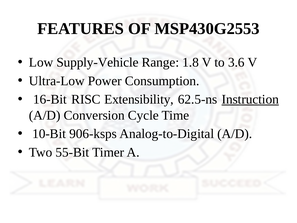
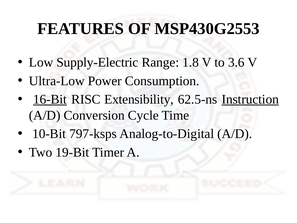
Supply-Vehicle: Supply-Vehicle -> Supply-Electric (97, 62)
16-Bit underline: none -> present (50, 99)
906-ksps: 906-ksps -> 797-ksps (93, 134)
55-Bit: 55-Bit -> 19-Bit (72, 152)
